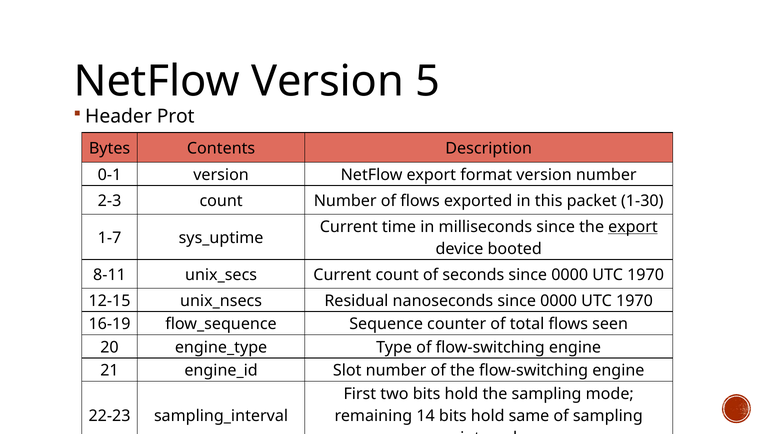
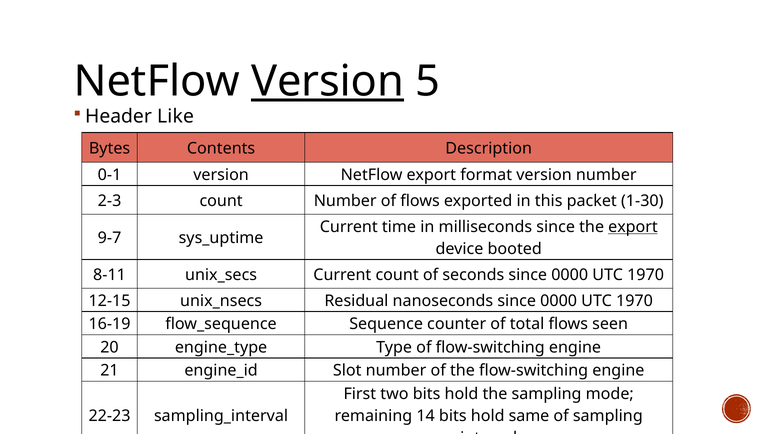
Version underline: none -> present (328, 81)
Prot: Prot -> Like (175, 116)
1-7: 1-7 -> 9-7 (110, 238)
